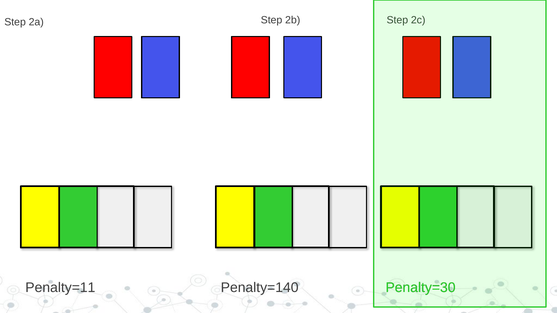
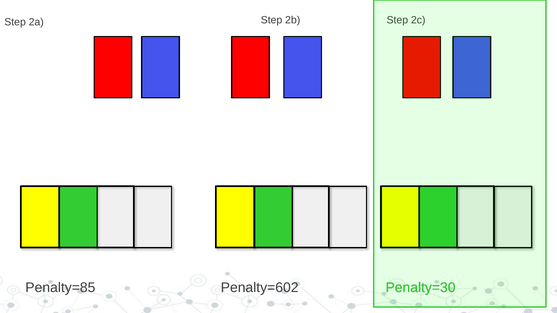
Penalty=11: Penalty=11 -> Penalty=85 (60, 288)
Penalty=140: Penalty=140 -> Penalty=602 (260, 288)
